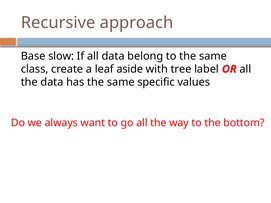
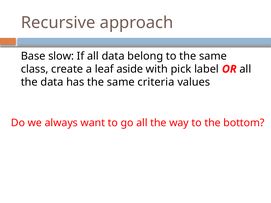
tree: tree -> pick (181, 69)
specific: specific -> criteria (156, 82)
